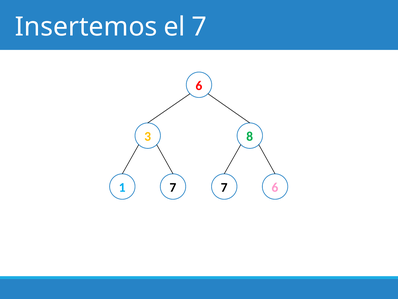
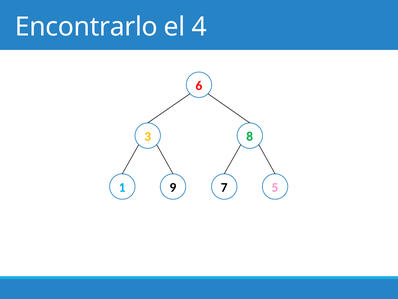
Insertemos: Insertemos -> Encontrarlo (86, 27)
el 7: 7 -> 4 (199, 27)
1 7: 7 -> 9 (173, 187)
6: 6 -> 5 (275, 187)
